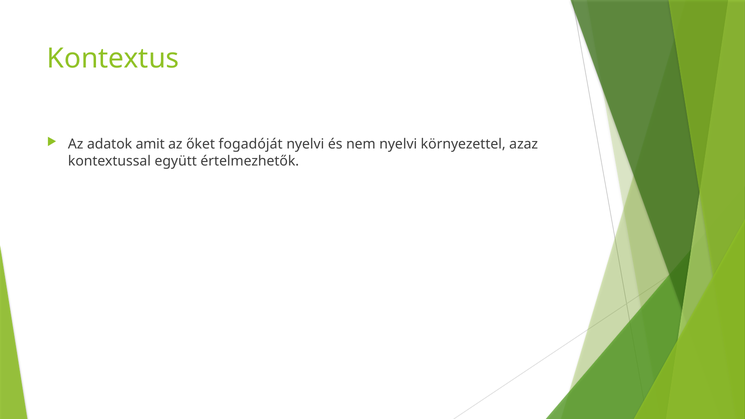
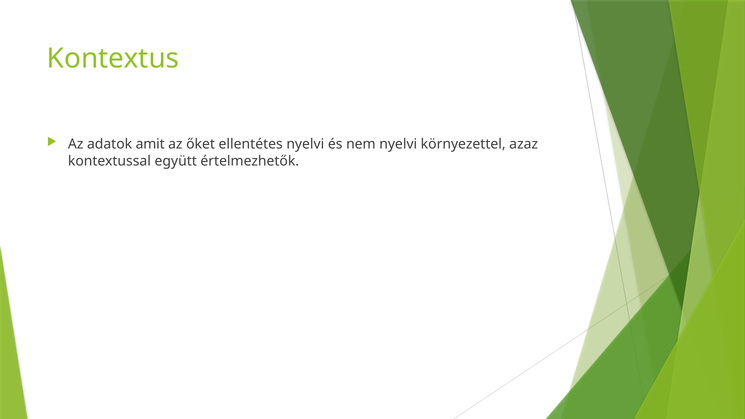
fogadóját: fogadóját -> ellentétes (251, 144)
